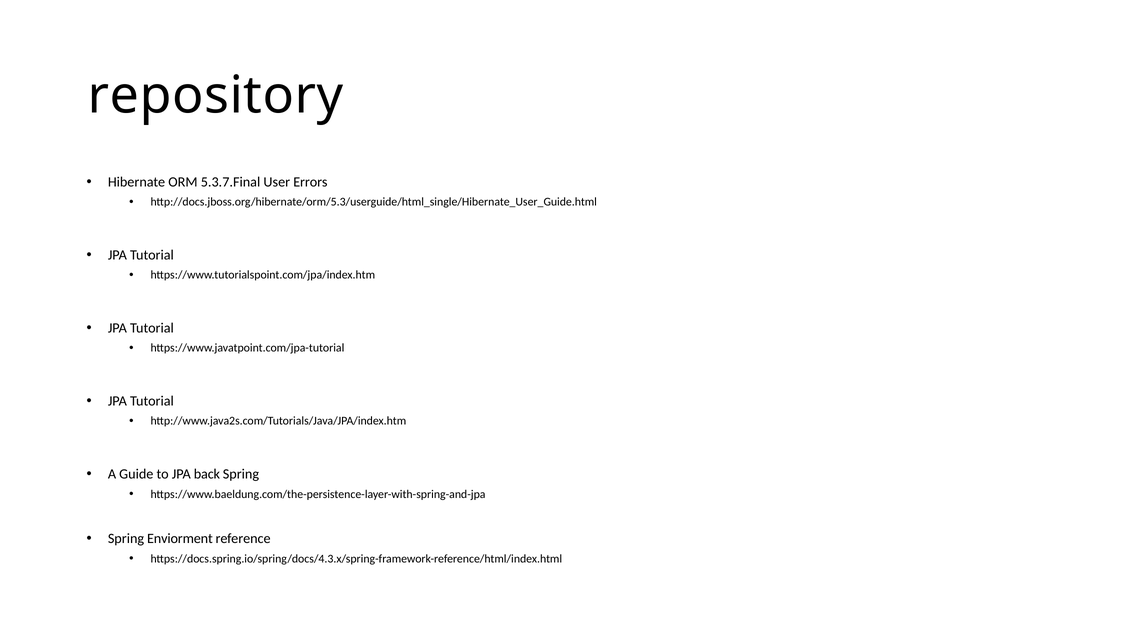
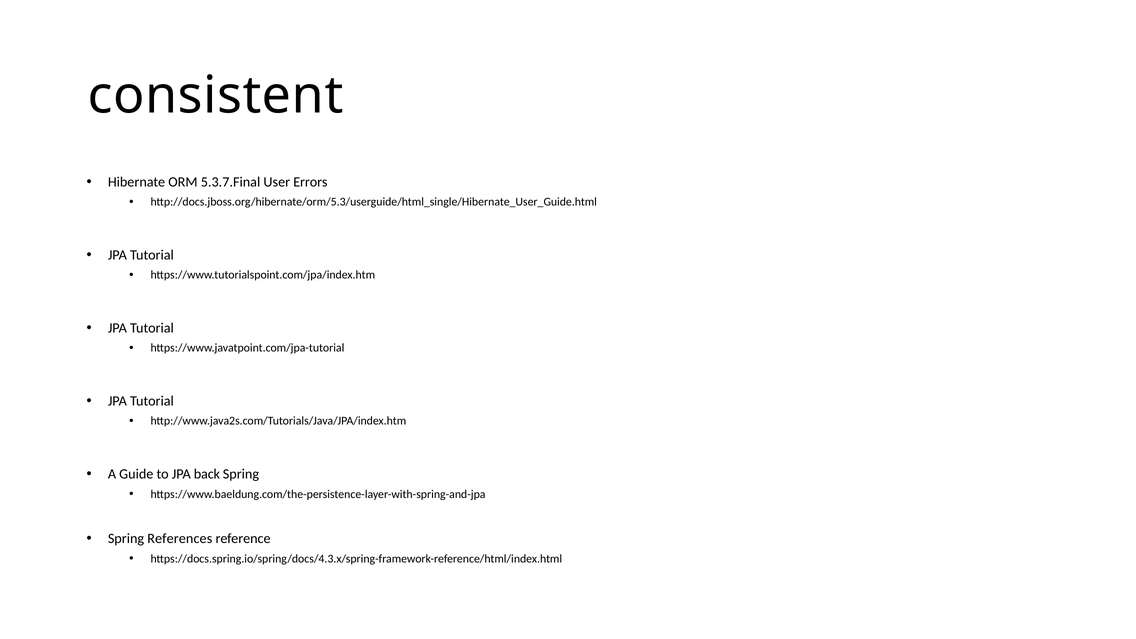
repository: repository -> consistent (215, 95)
Enviorment: Enviorment -> References (180, 539)
